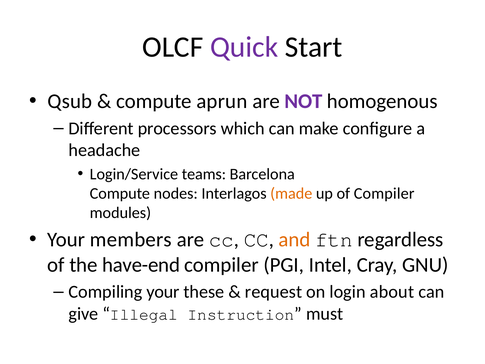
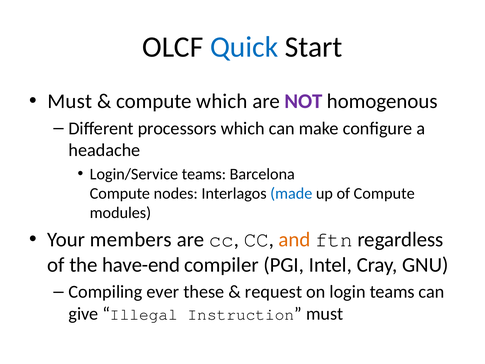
Quick colour: purple -> blue (244, 47)
Qsub: Qsub -> Must (70, 101)
compute aprun: aprun -> which (222, 101)
made colour: orange -> blue (291, 193)
of Compiler: Compiler -> Compute (384, 193)
Compiling your: your -> ever (163, 292)
login about: about -> teams (392, 292)
